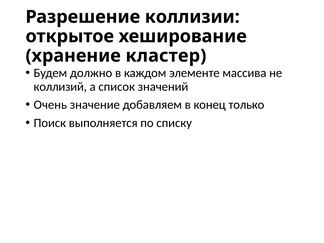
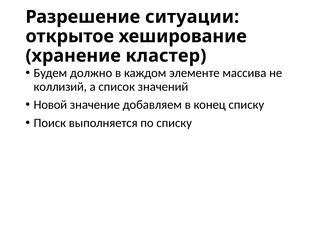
коллизии: коллизии -> ситуации (192, 17)
Очень: Очень -> Новой (50, 105)
конец только: только -> списку (246, 105)
